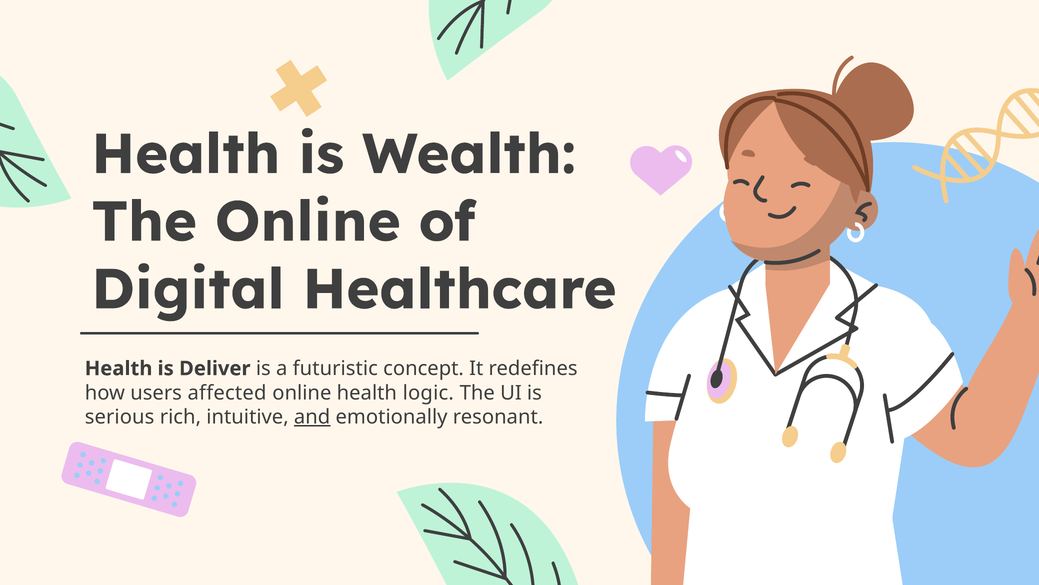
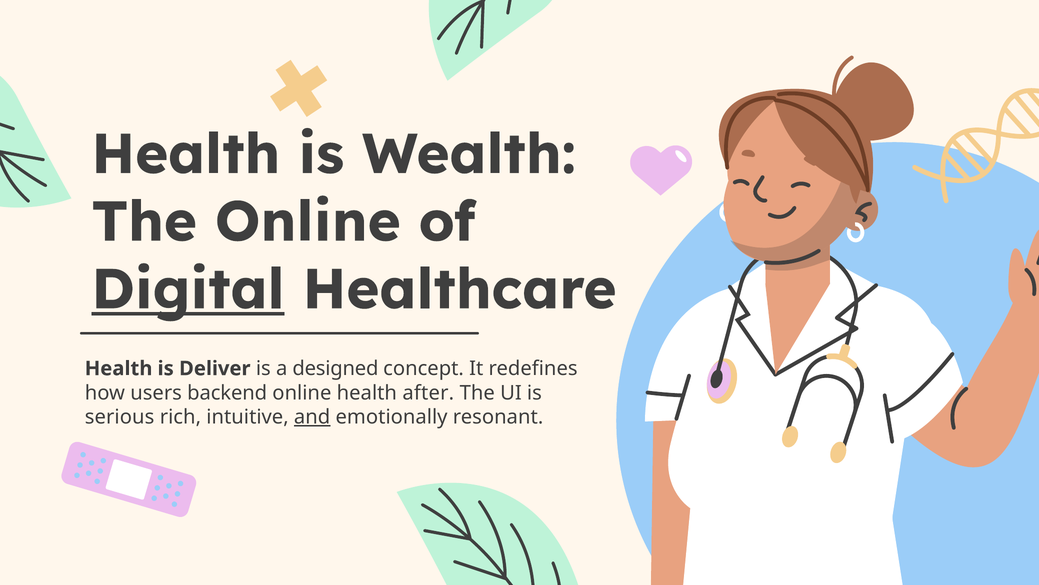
Digital underline: none -> present (188, 289)
futuristic: futuristic -> designed (335, 368)
affected: affected -> backend (227, 392)
logic: logic -> after (428, 392)
